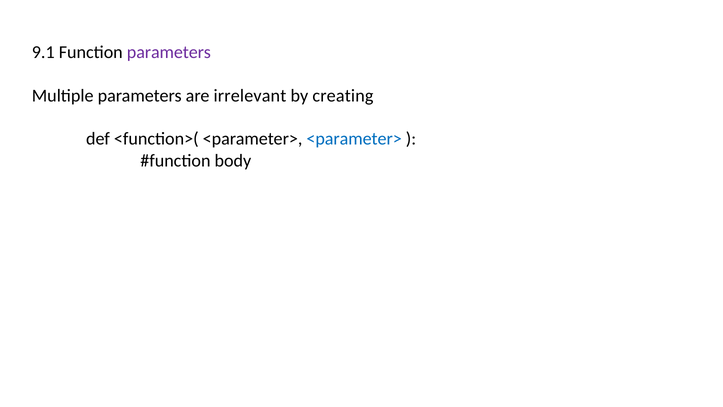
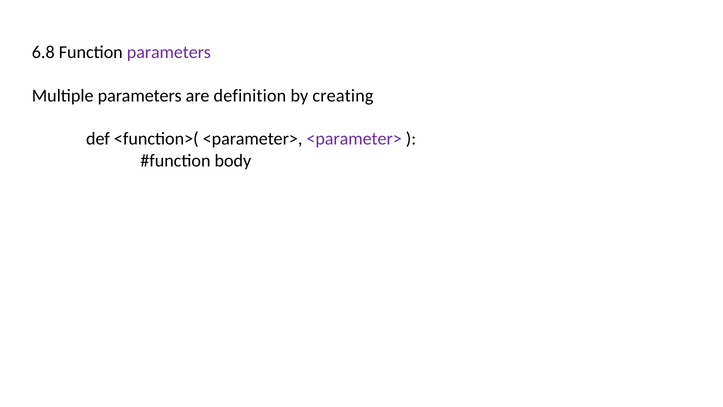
9.1: 9.1 -> 6.8 (43, 52)
irrelevant: irrelevant -> definition (250, 96)
<parameter> colour: blue -> purple (354, 139)
